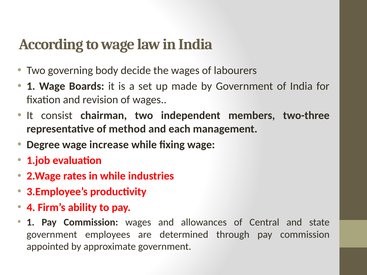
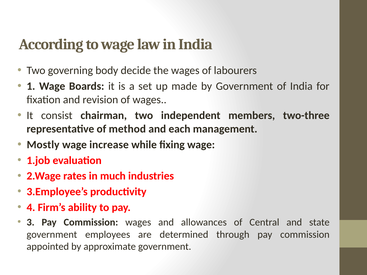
Degree: Degree -> Mostly (43, 145)
in while: while -> much (113, 176)
1: 1 -> 3 (31, 222)
